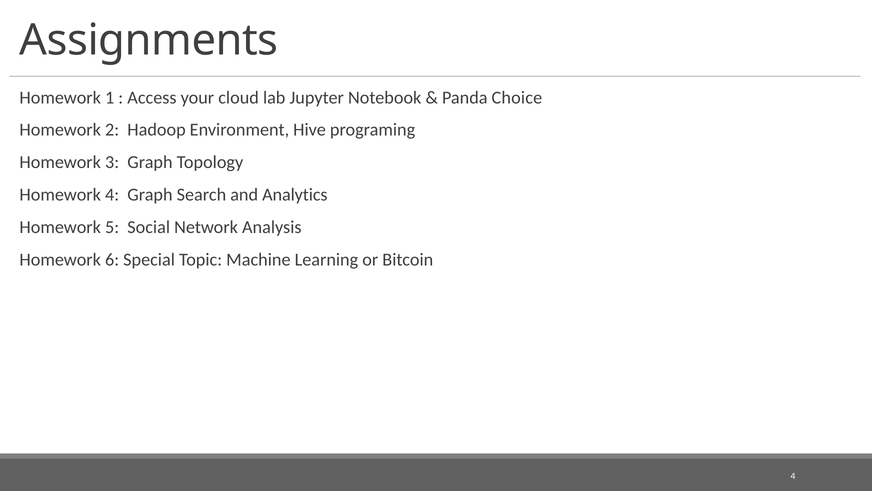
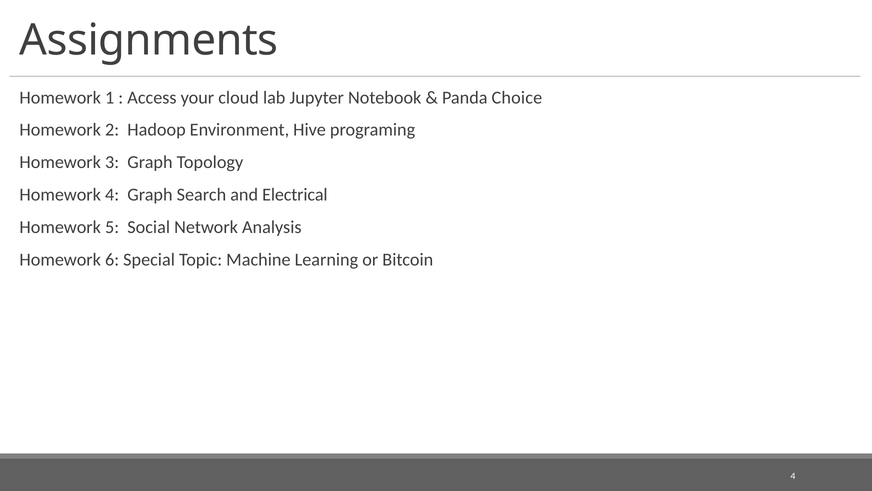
Analytics: Analytics -> Electrical (295, 195)
